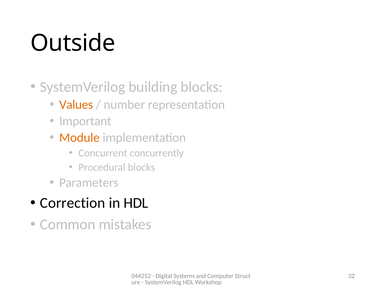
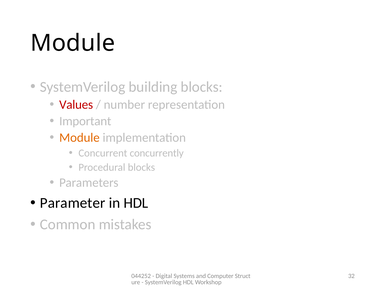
Outside: Outside -> Module (73, 43)
Values colour: orange -> red (76, 104)
Correction: Correction -> Parameter (73, 203)
